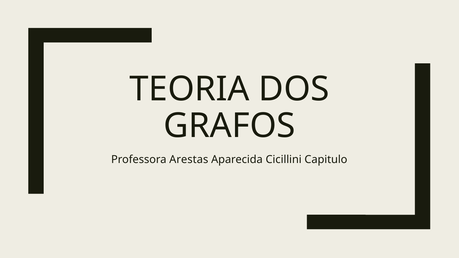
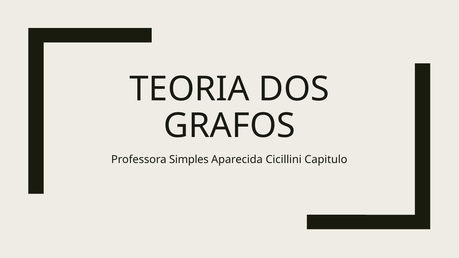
Arestas: Arestas -> Simples (189, 160)
